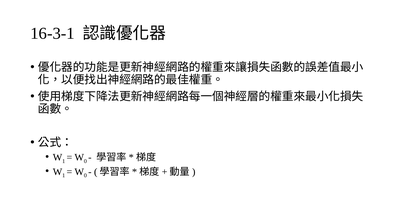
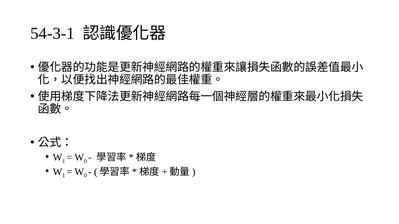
16-3-1: 16-3-1 -> 54-3-1 (53, 34)
